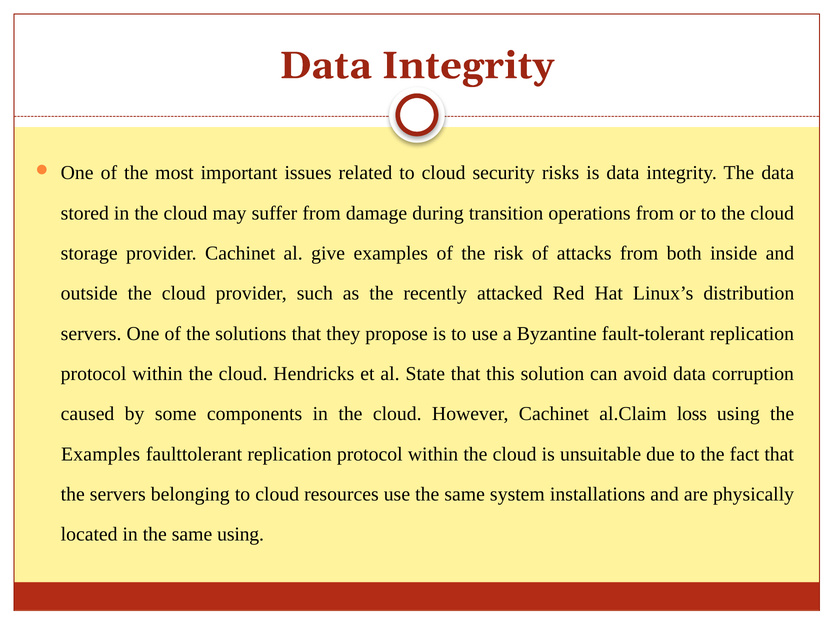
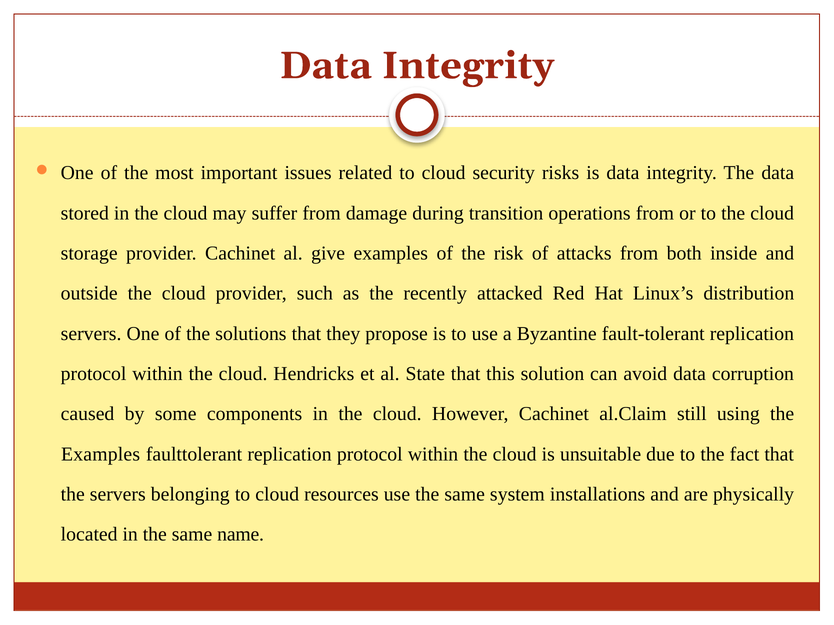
loss: loss -> still (692, 414)
same using: using -> name (241, 535)
